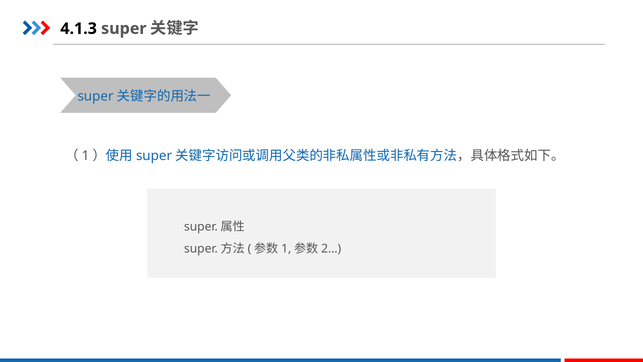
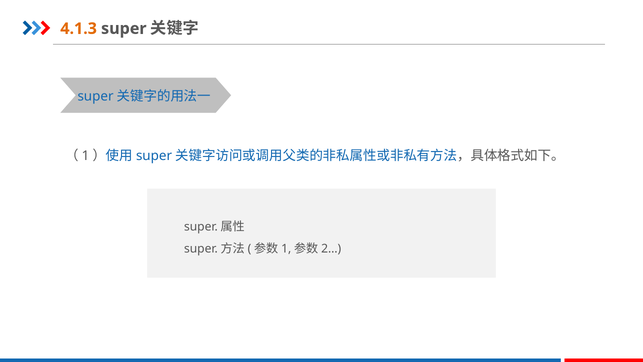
4.1.3 colour: black -> orange (79, 29)
